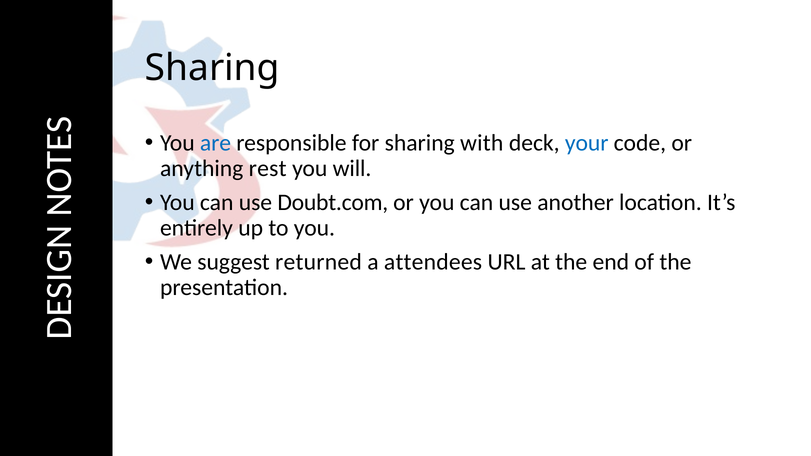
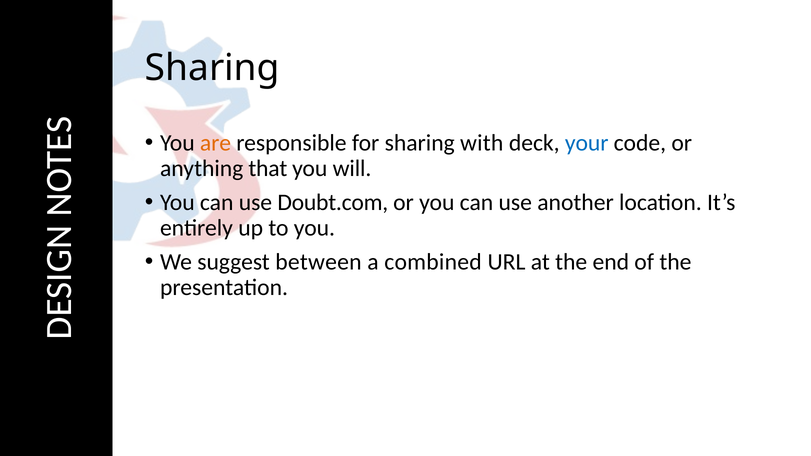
are colour: blue -> orange (216, 143)
rest: rest -> that (268, 168)
returned: returned -> between (318, 262)
attendees: attendees -> combined (433, 262)
